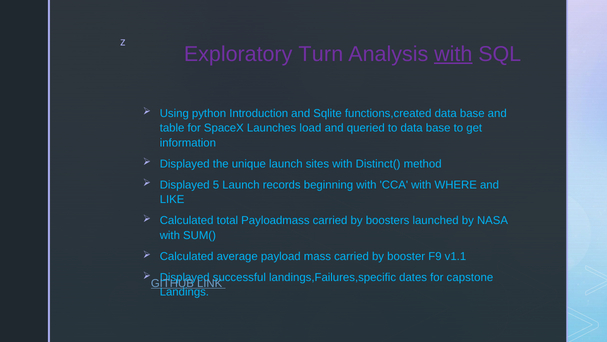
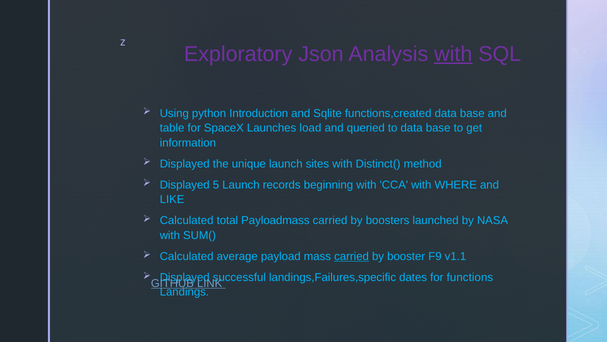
Turn: Turn -> Json (321, 54)
carried underline: none -> present (352, 256)
capstone: capstone -> functions (470, 277)
